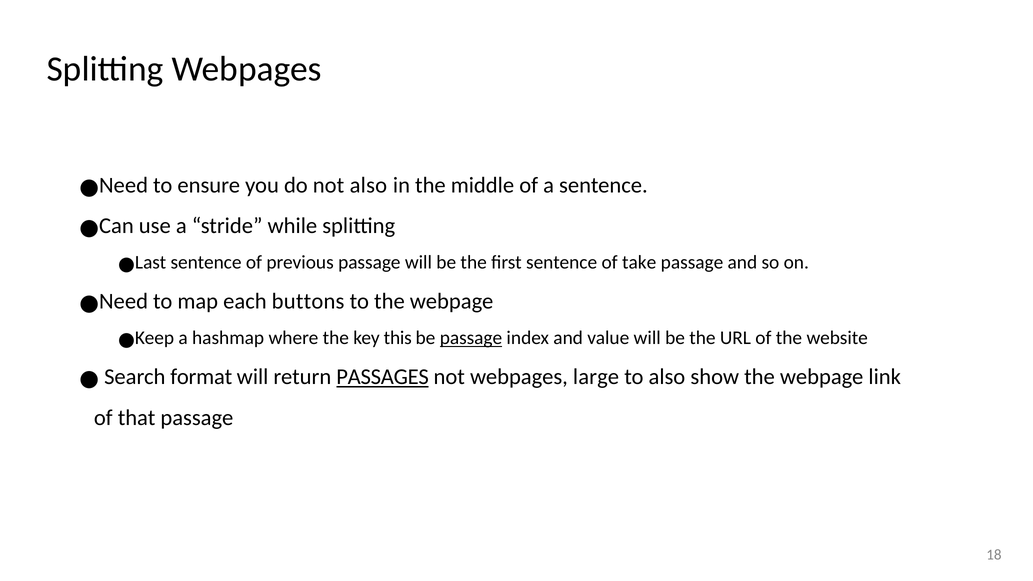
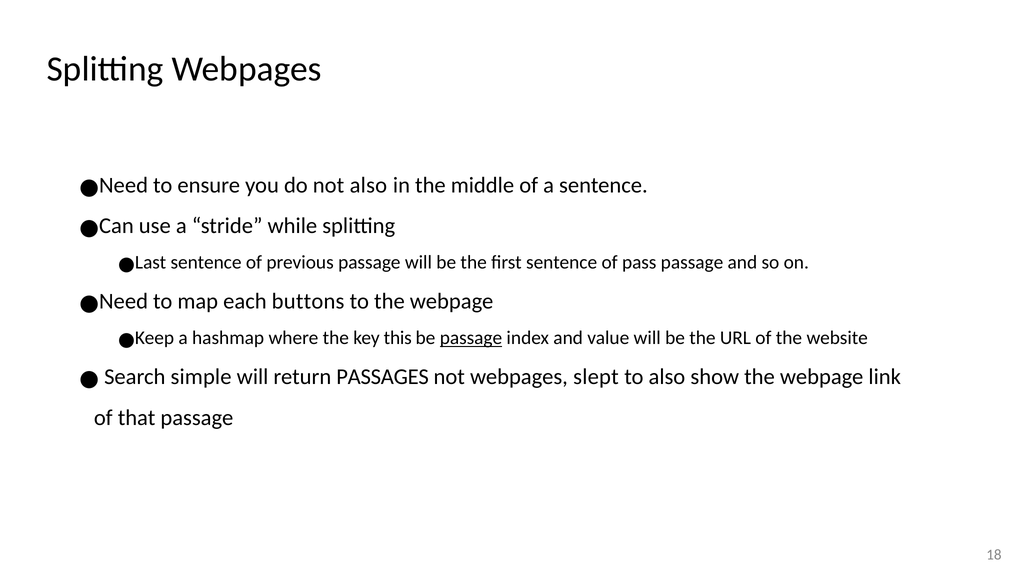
take: take -> pass (639, 263)
format: format -> simple (201, 377)
PASSAGES underline: present -> none (383, 377)
large: large -> slept (596, 377)
